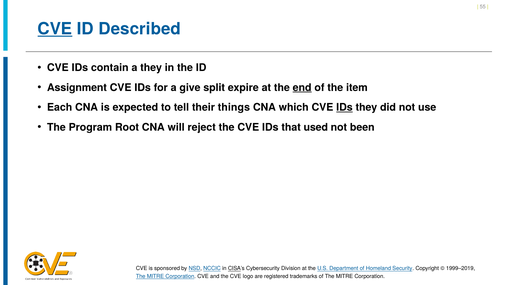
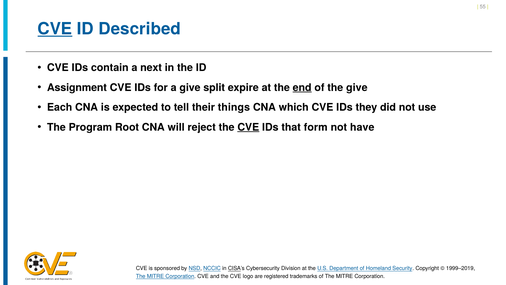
a they: they -> next (151, 68)
the item: item -> give (357, 87)
IDs underline: present -> none (344, 107)
CVE underline: none -> present (248, 127)
used: used -> form (316, 127)
been: been -> have (362, 127)
